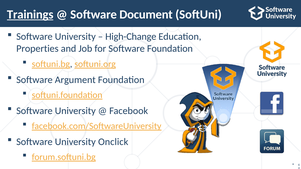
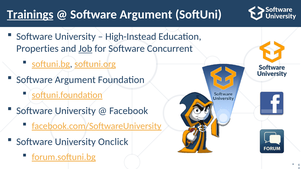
Document: Document -> Argument (146, 14)
High-Change: High-Change -> High-Instead (131, 37)
Job underline: none -> present (85, 49)
Software Foundation: Foundation -> Concurrent (170, 49)
